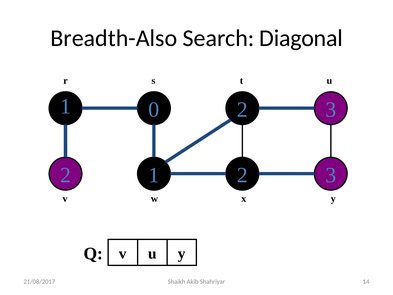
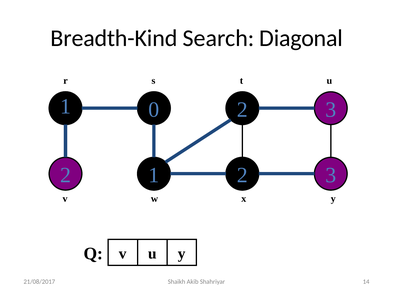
Breadth-Also: Breadth-Also -> Breadth-Kind (114, 38)
